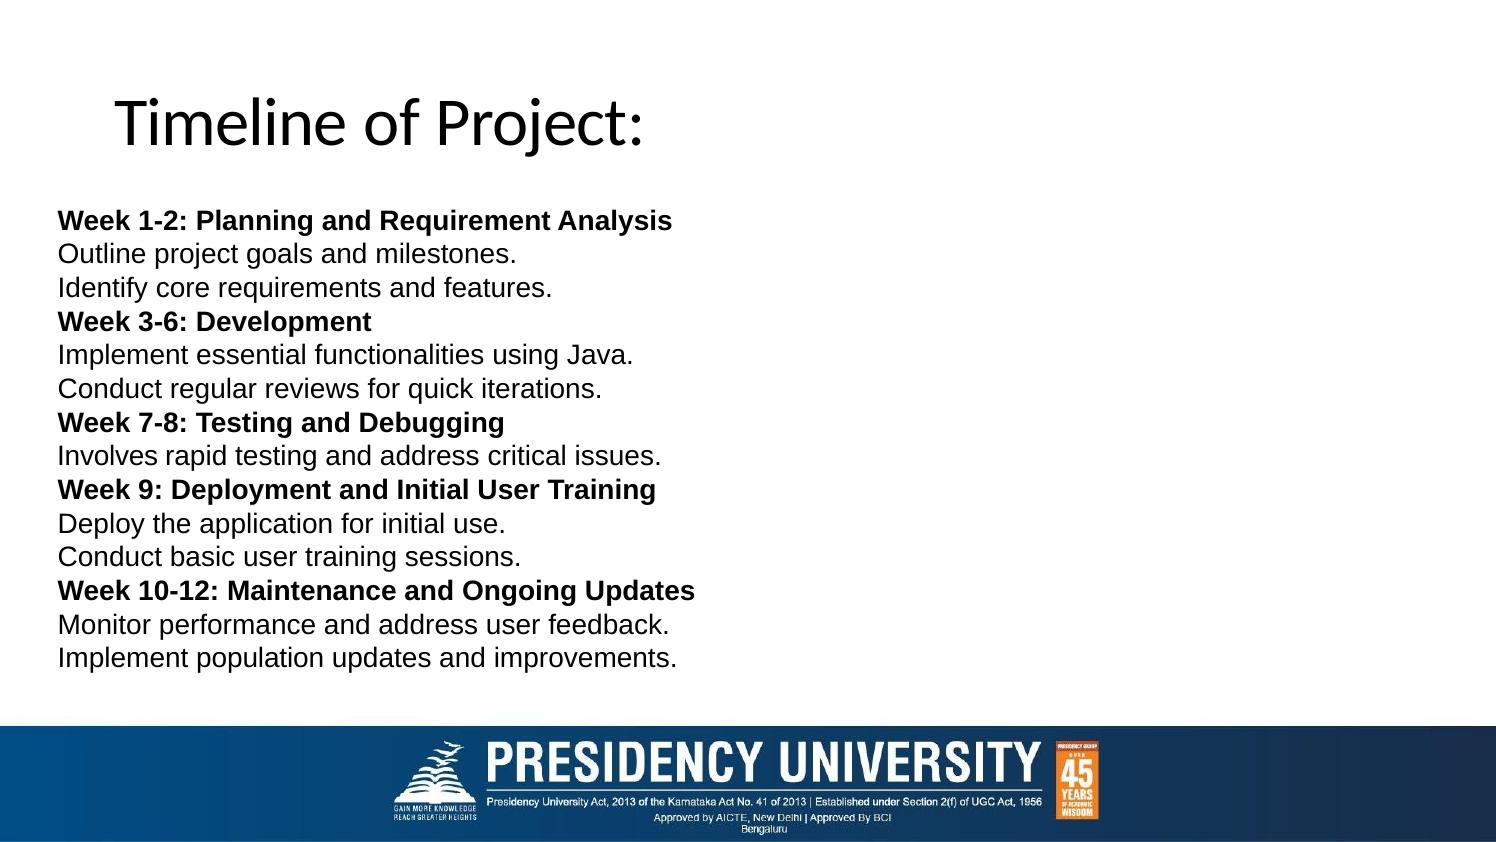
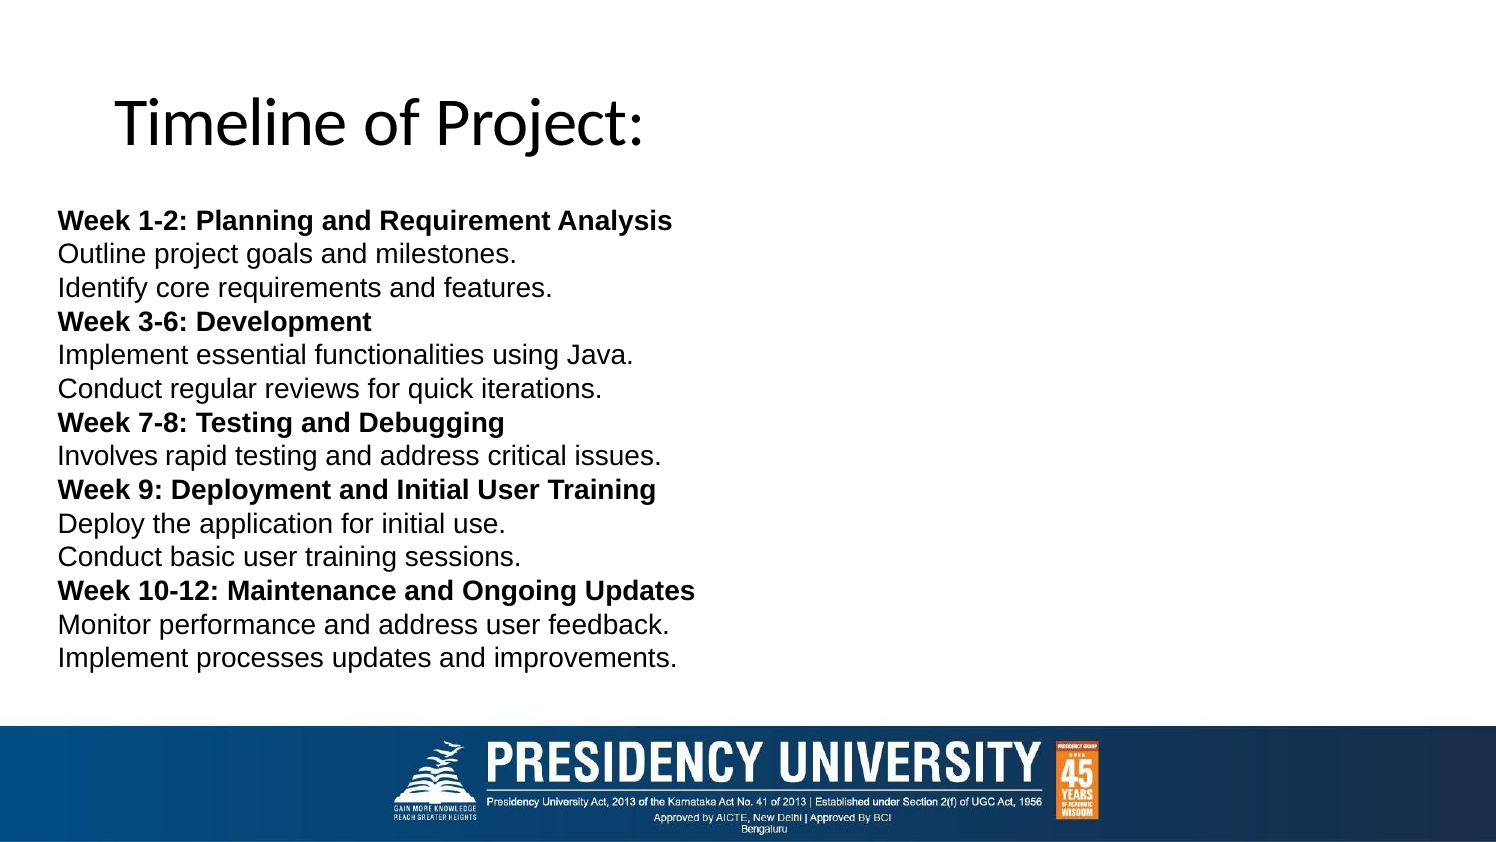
population: population -> processes (260, 658)
